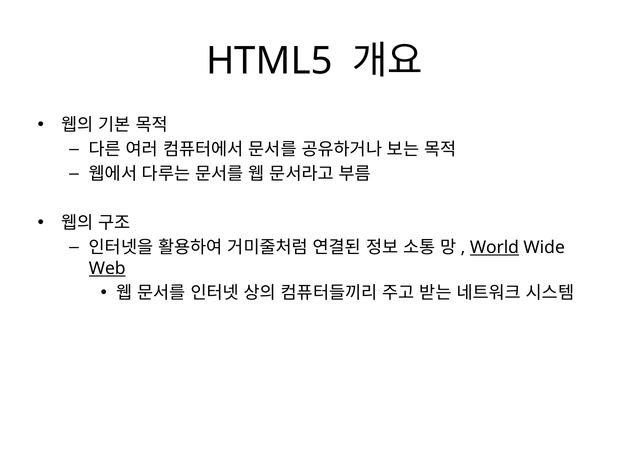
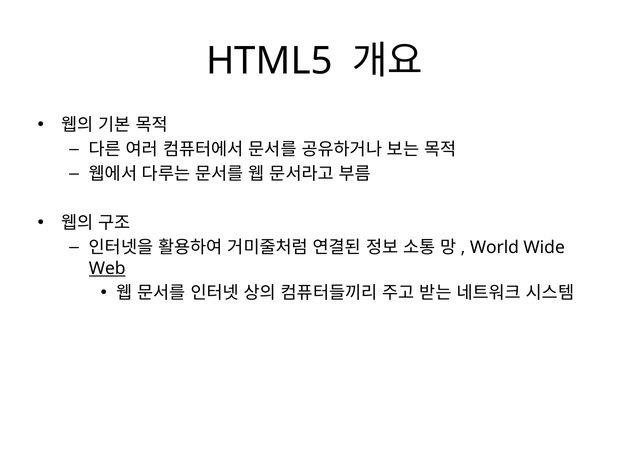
World underline: present -> none (494, 247)
